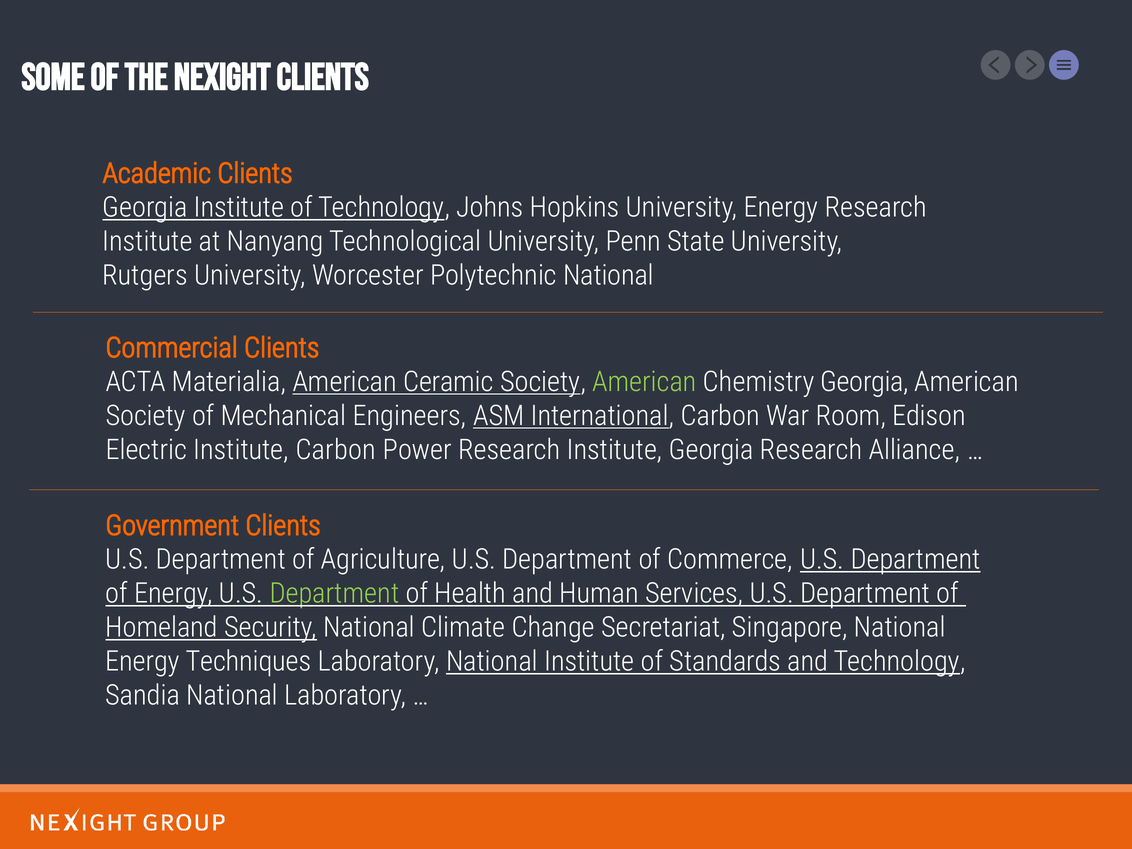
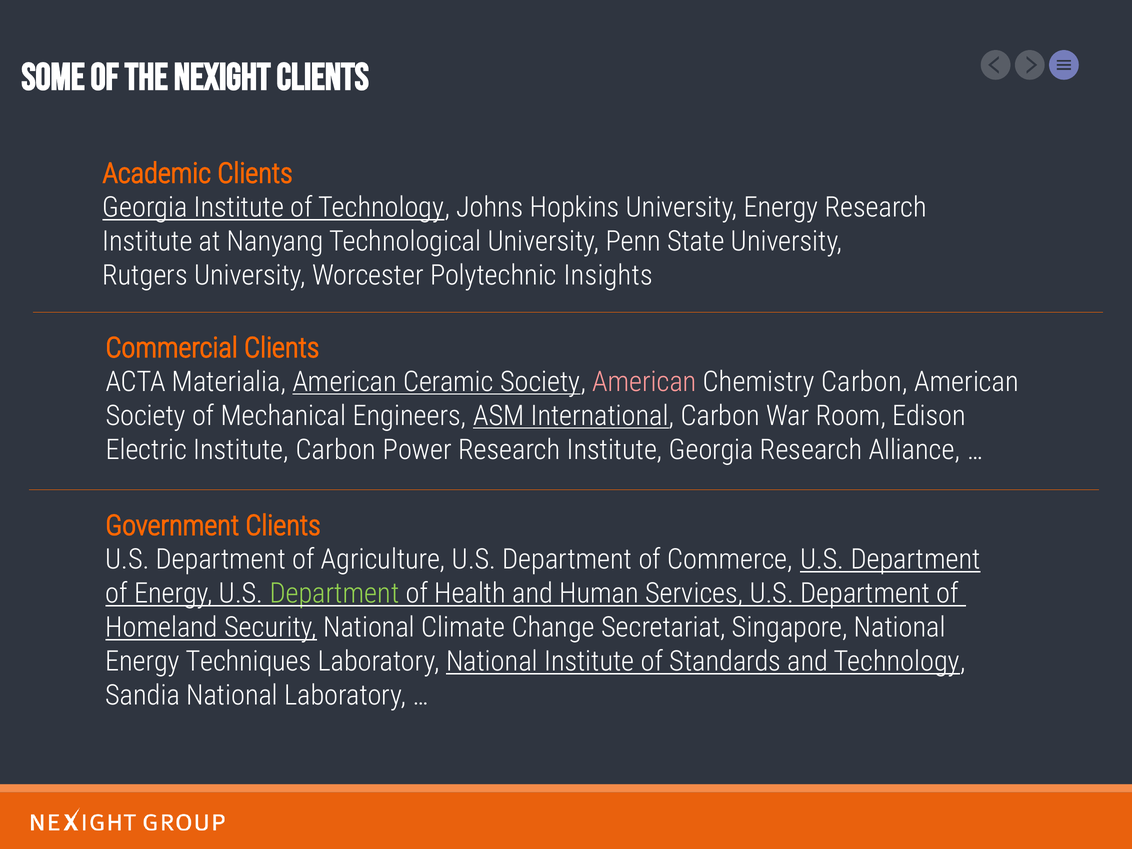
Polytechnic National: National -> Insights (608, 275)
American colour: light green -> pink (644, 382)
Chemistry Georgia: Georgia -> Carbon (864, 382)
